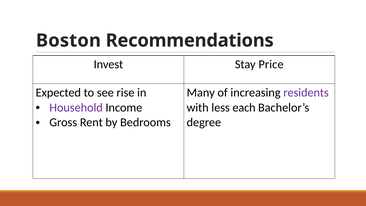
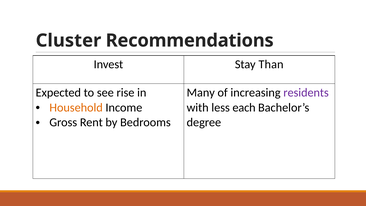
Boston: Boston -> Cluster (68, 40)
Price: Price -> Than (271, 64)
Household colour: purple -> orange (76, 107)
